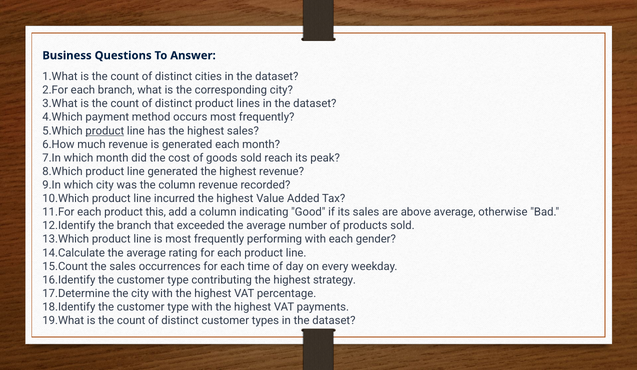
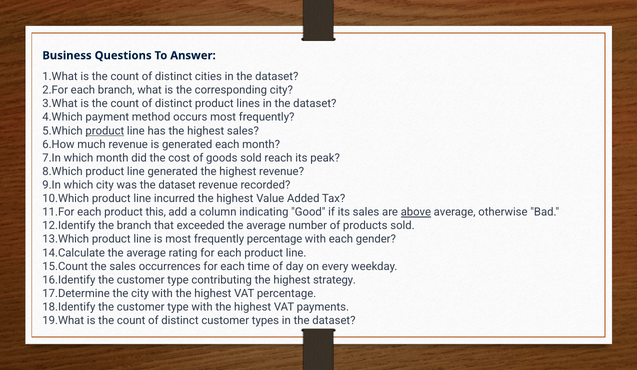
was the column: column -> dataset (177, 185)
above underline: none -> present (416, 212)
frequently performing: performing -> percentage (275, 239)
